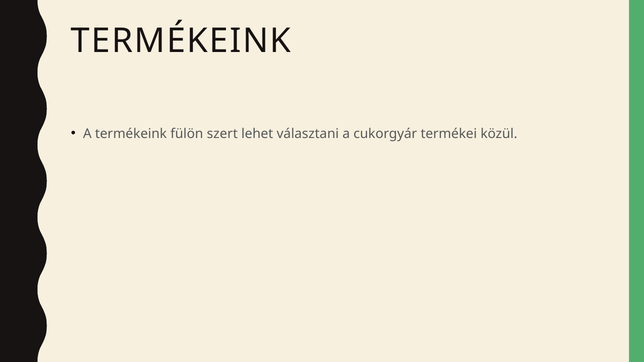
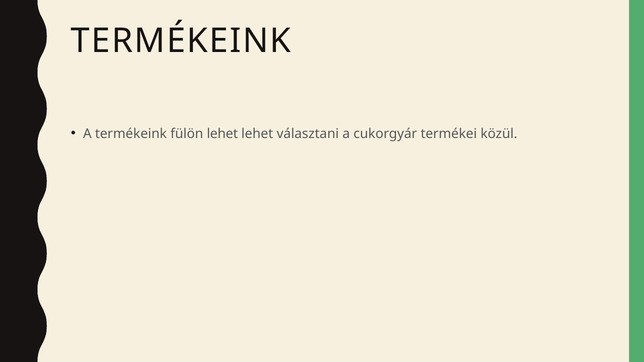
fülön szert: szert -> lehet (222, 134)
